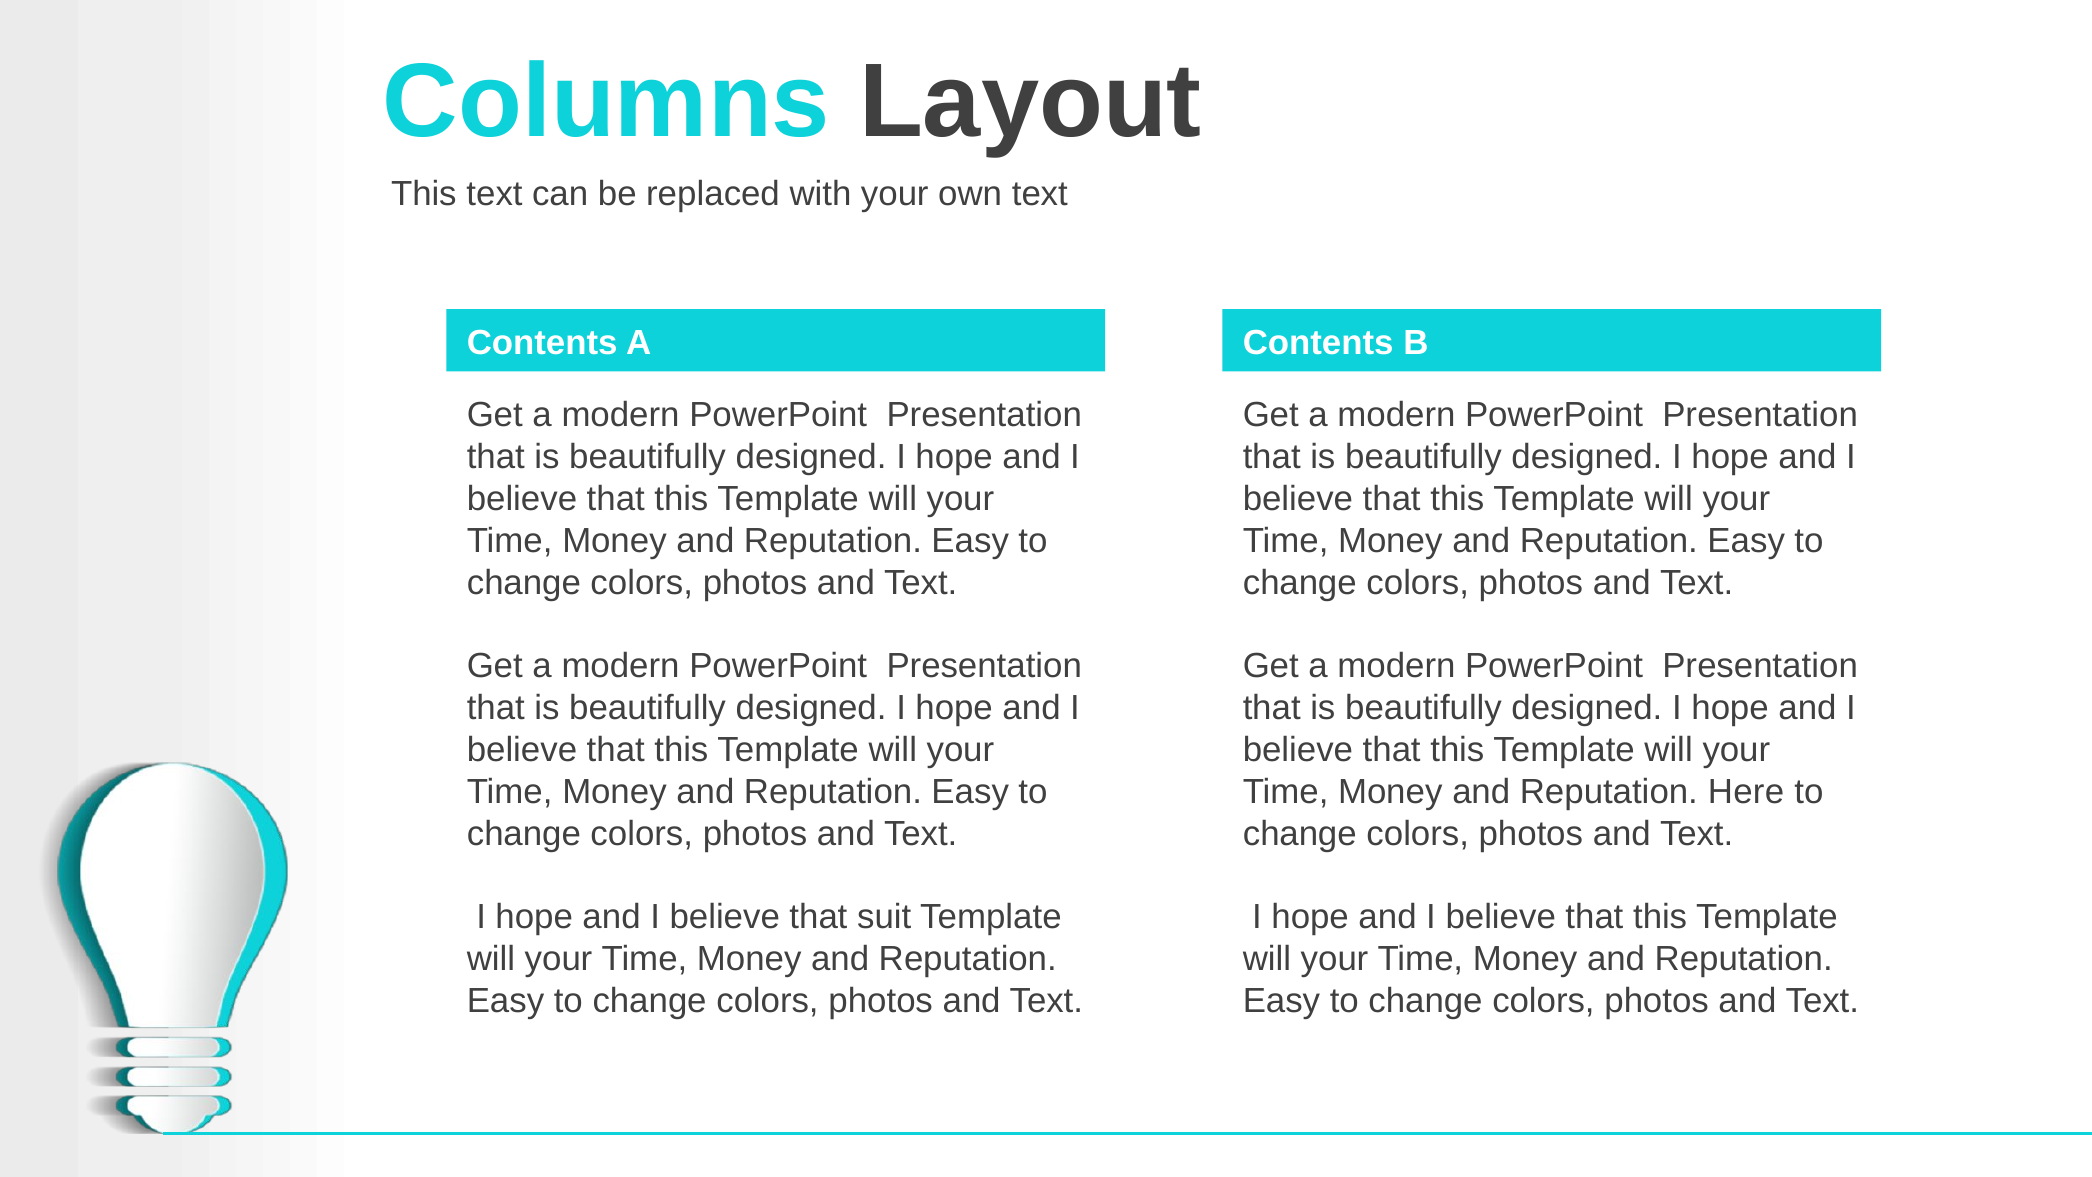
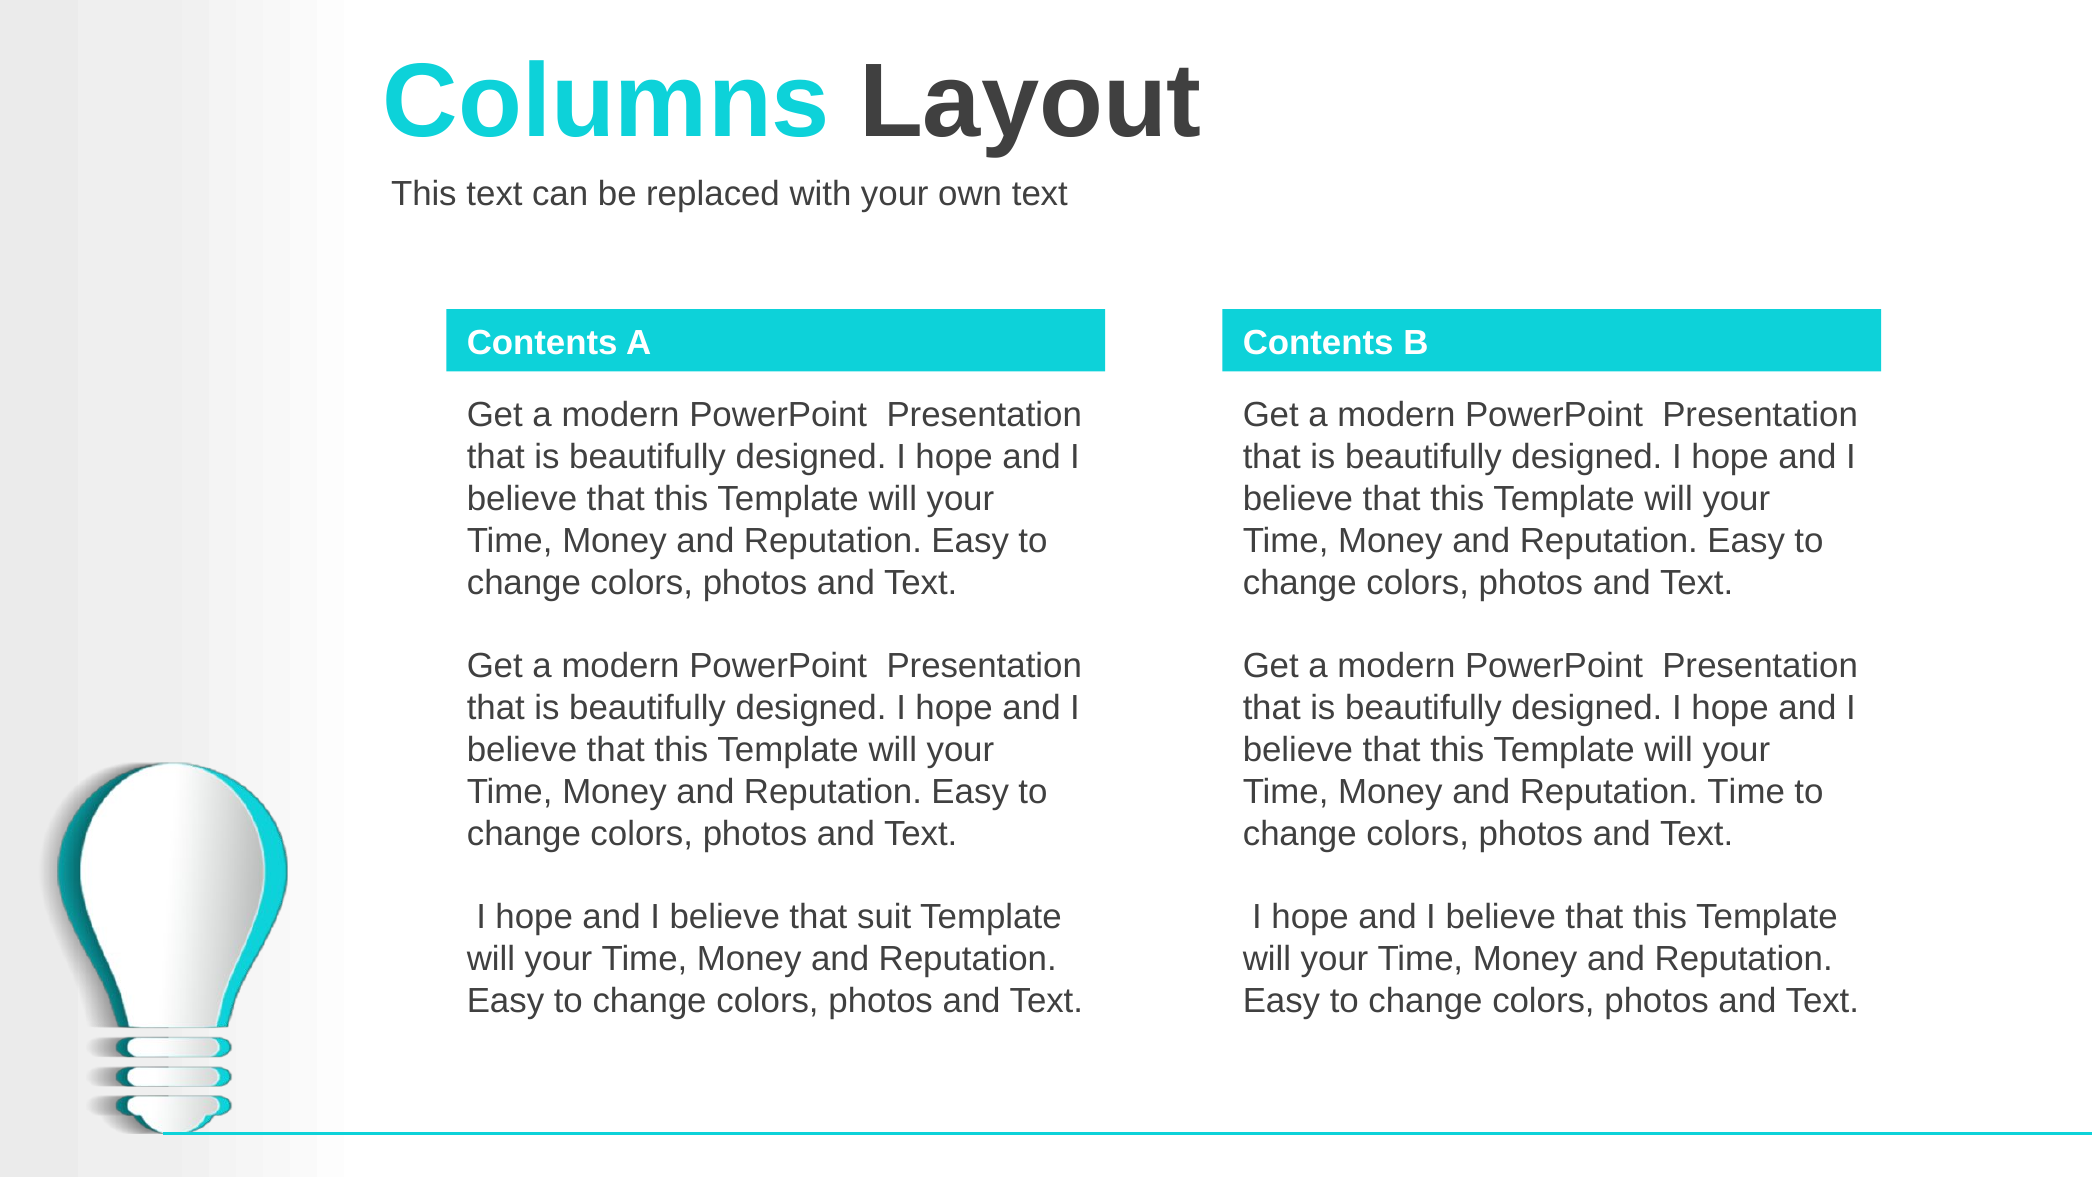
Reputation Here: Here -> Time (1746, 792)
